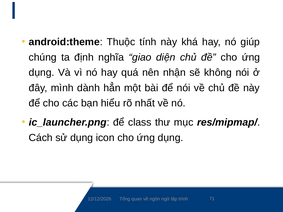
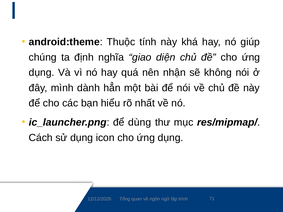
class: class -> dùng (140, 123)
